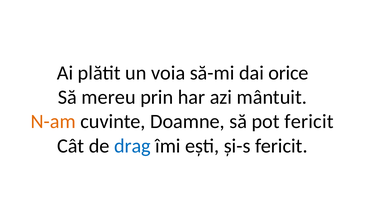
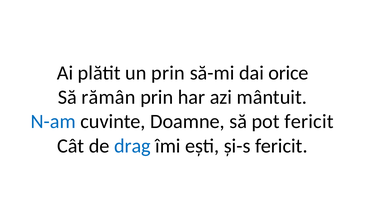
un voia: voia -> prin (168, 73)
mereu: mereu -> rămân (108, 97)
N-am colour: orange -> blue (53, 122)
